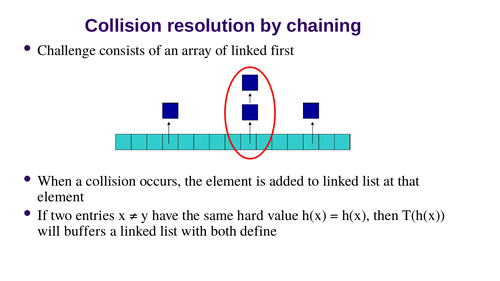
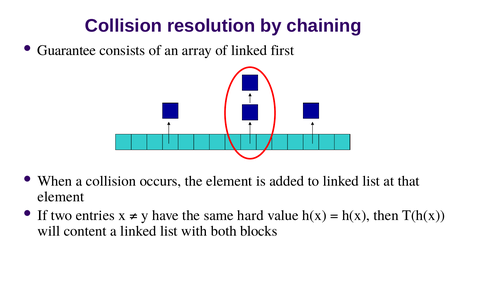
Challenge: Challenge -> Guarantee (67, 50)
buffers: buffers -> content (85, 231)
define: define -> blocks (259, 231)
